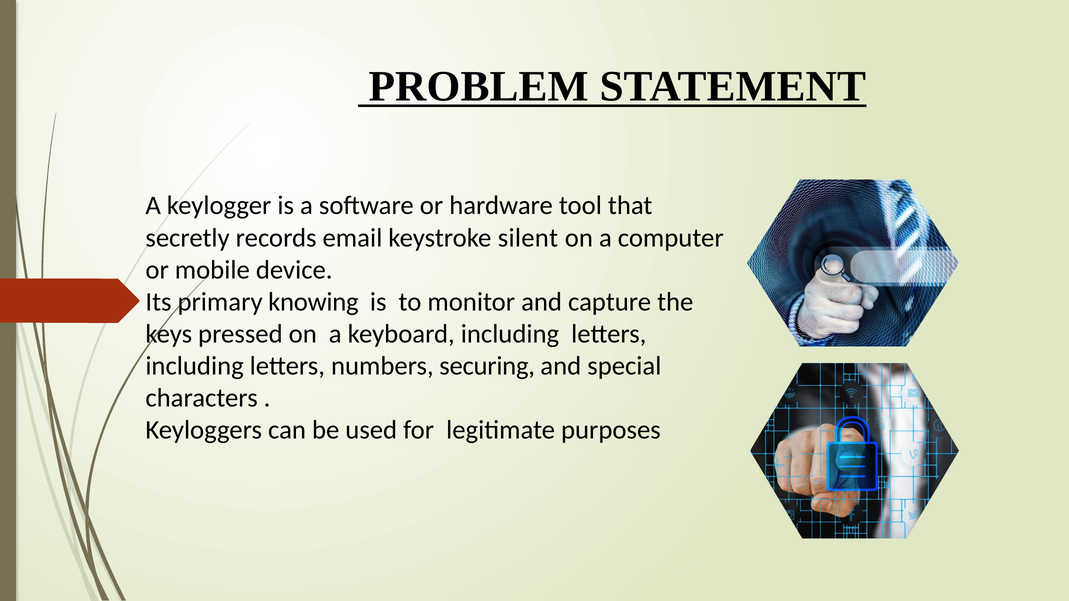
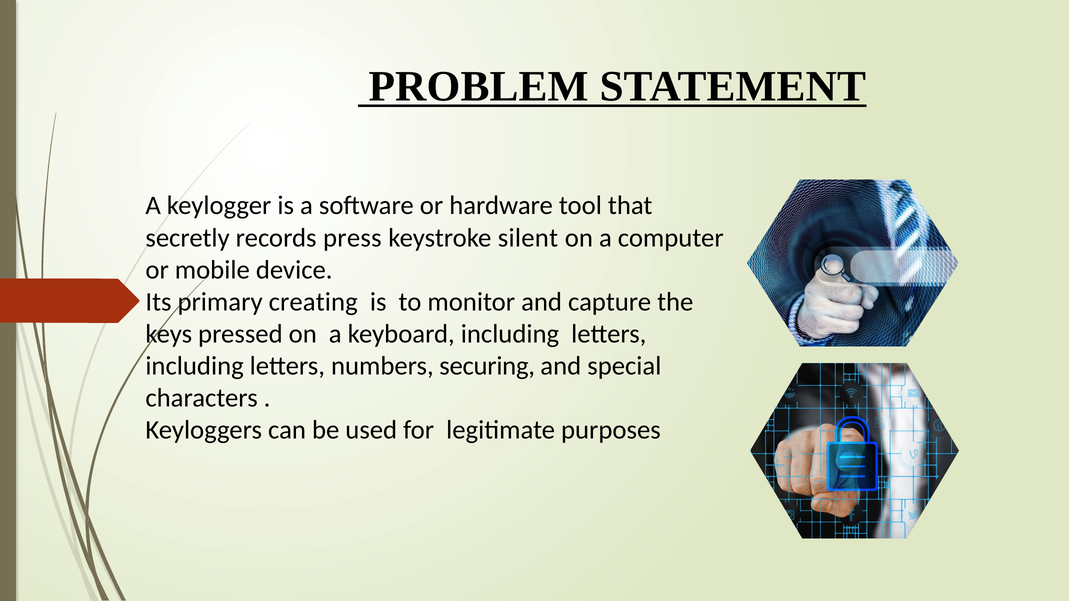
email: email -> press (352, 238)
knowing: knowing -> creating (313, 302)
